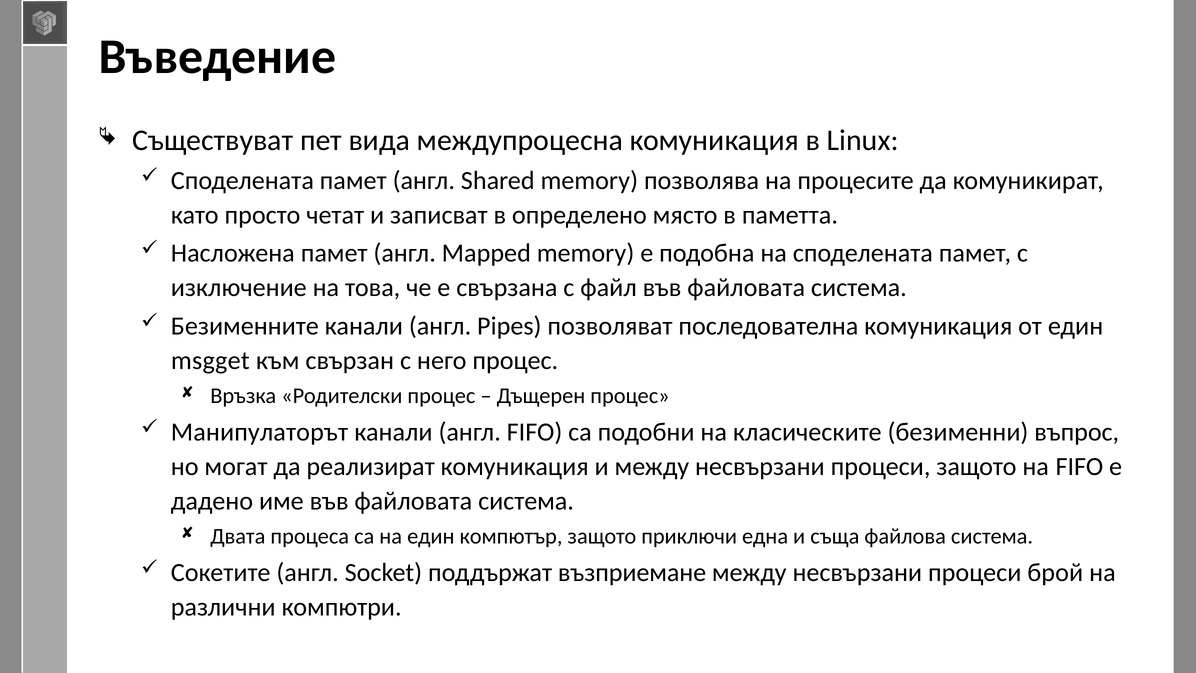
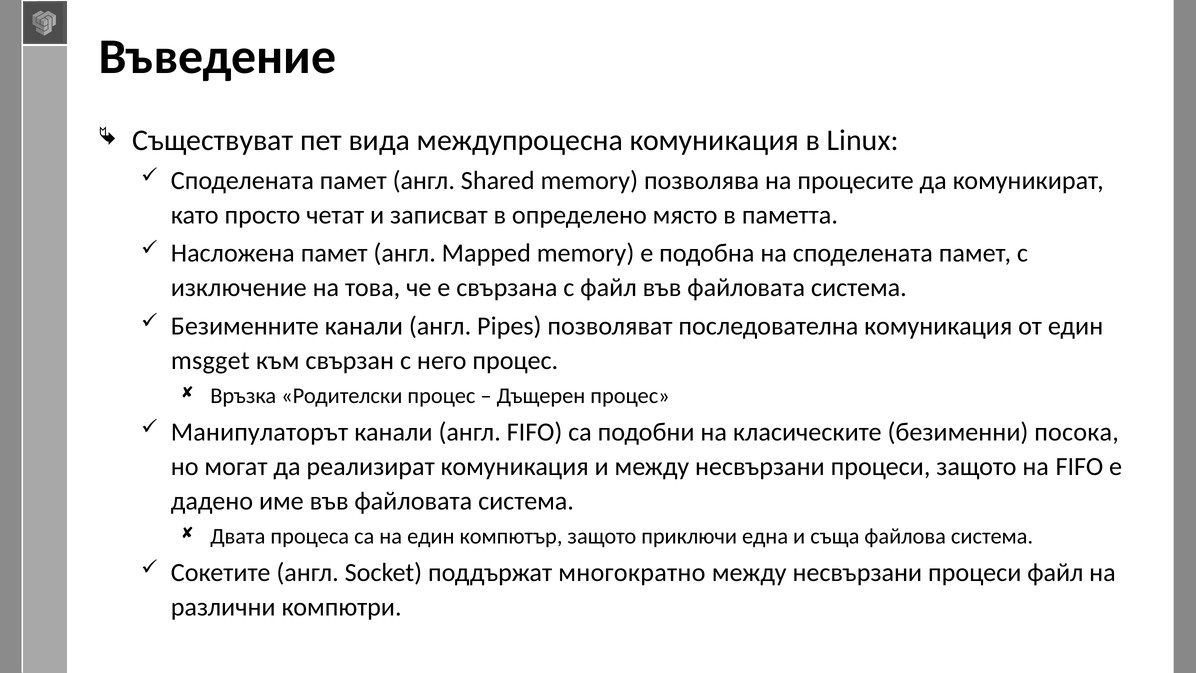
въпрос: въпрос -> посока (1077, 432)
възприемане: възприемане -> многократно (632, 573)
процеси брой: брой -> файл (1055, 573)
